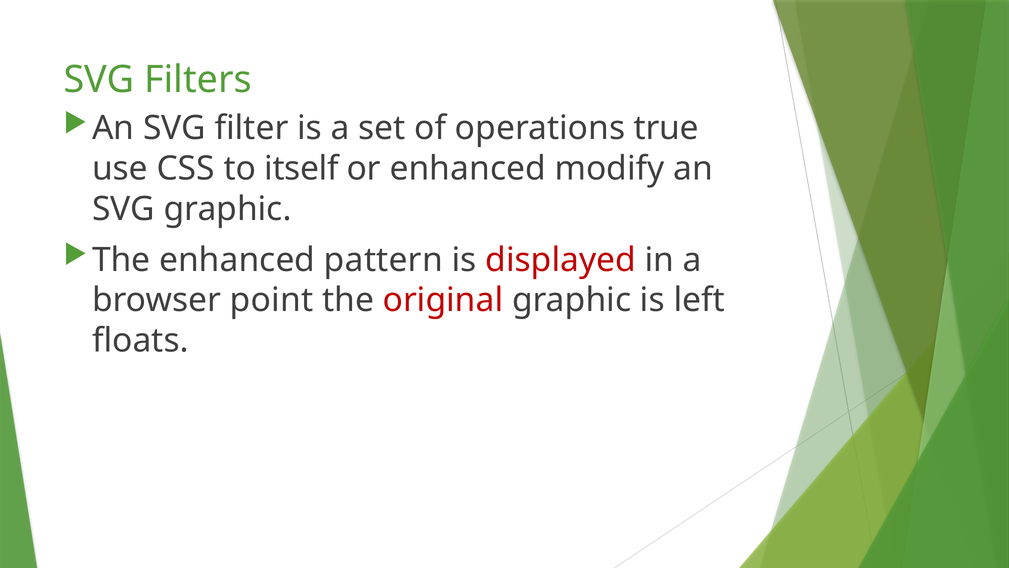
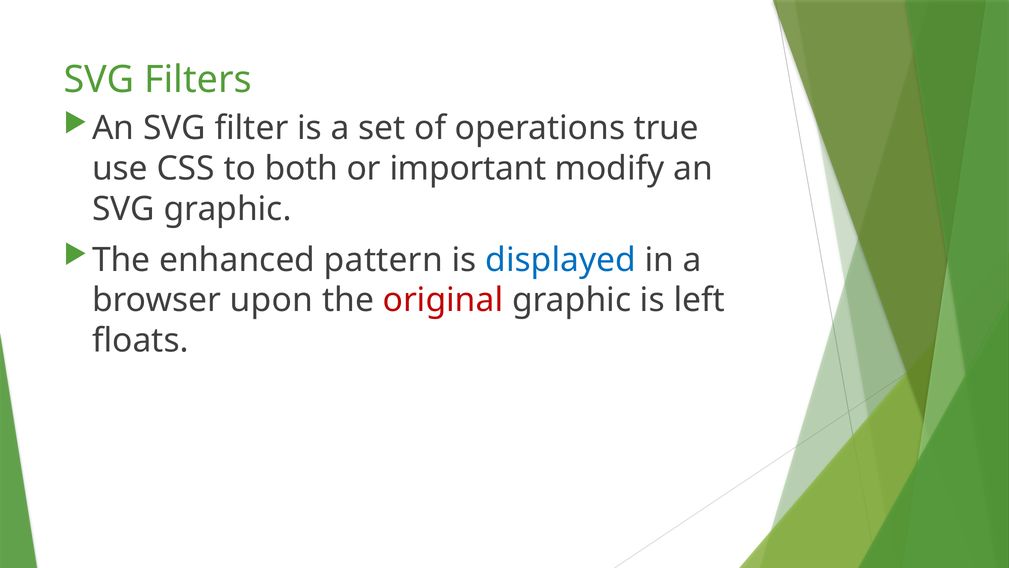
itself: itself -> both (301, 168)
or enhanced: enhanced -> important (468, 168)
displayed colour: red -> blue (561, 260)
point: point -> upon (271, 300)
